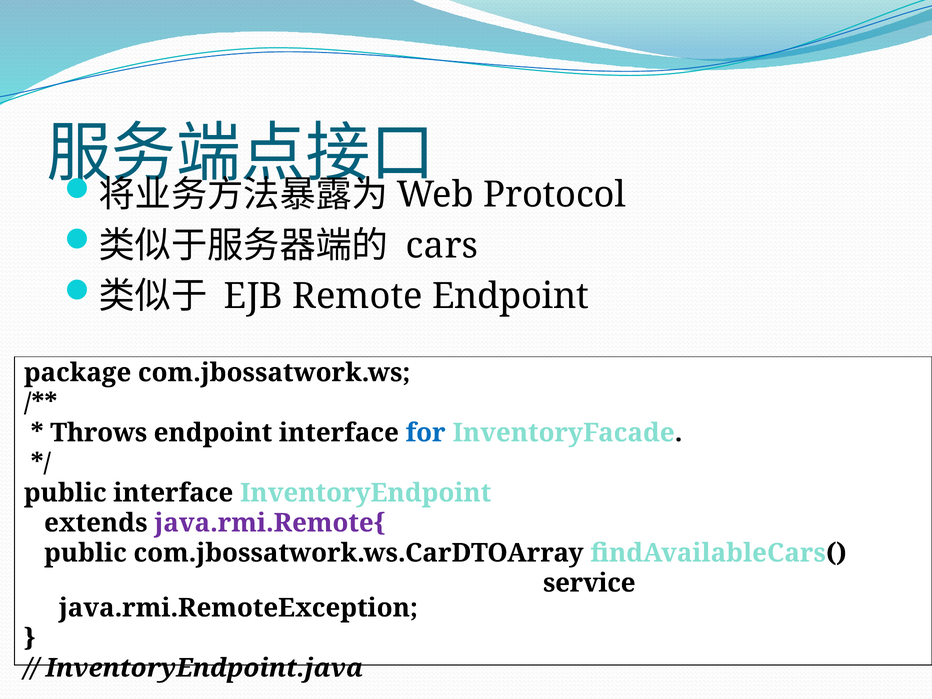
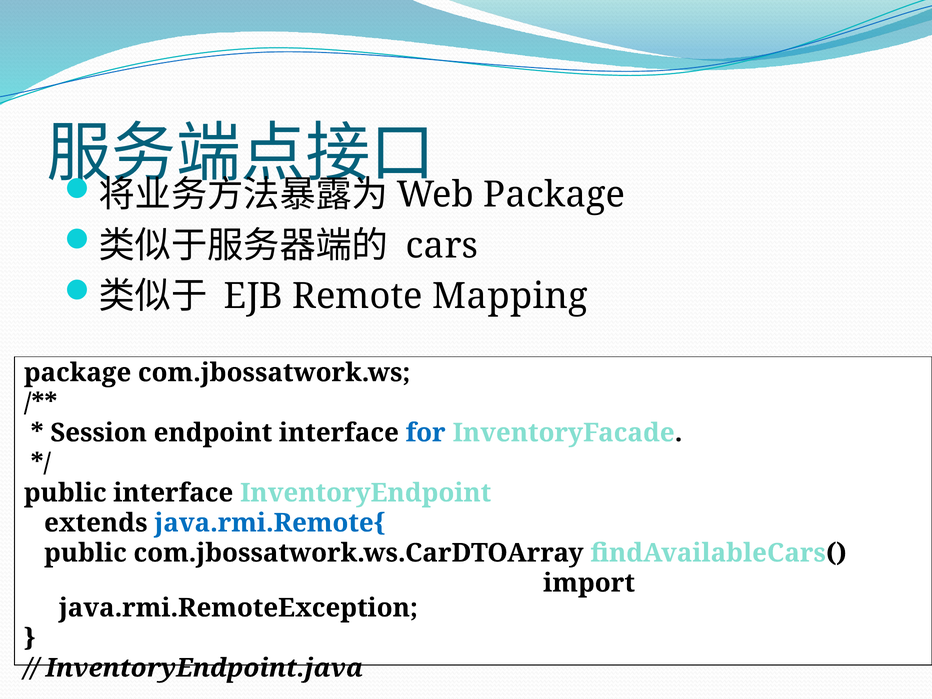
Protocol: Protocol -> Package (554, 195)
Remote Endpoint: Endpoint -> Mapping (510, 296)
Throws: Throws -> Session (99, 433)
java.rmi.Remote{ colour: purple -> blue (270, 523)
service: service -> import (589, 583)
